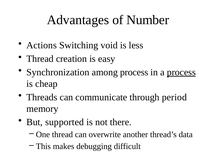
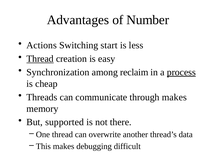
void: void -> start (109, 45)
Thread underline: none -> present (40, 59)
among process: process -> reclaim (134, 72)
through period: period -> makes (174, 97)
